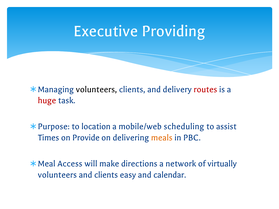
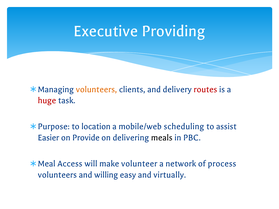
volunteers colour: black -> orange (96, 89)
Times: Times -> Easier (48, 138)
meals colour: orange -> black (162, 138)
directions: directions -> volunteer (139, 164)
virtually: virtually -> process (222, 164)
and clients: clients -> willing (106, 175)
calendar: calendar -> virtually (170, 175)
